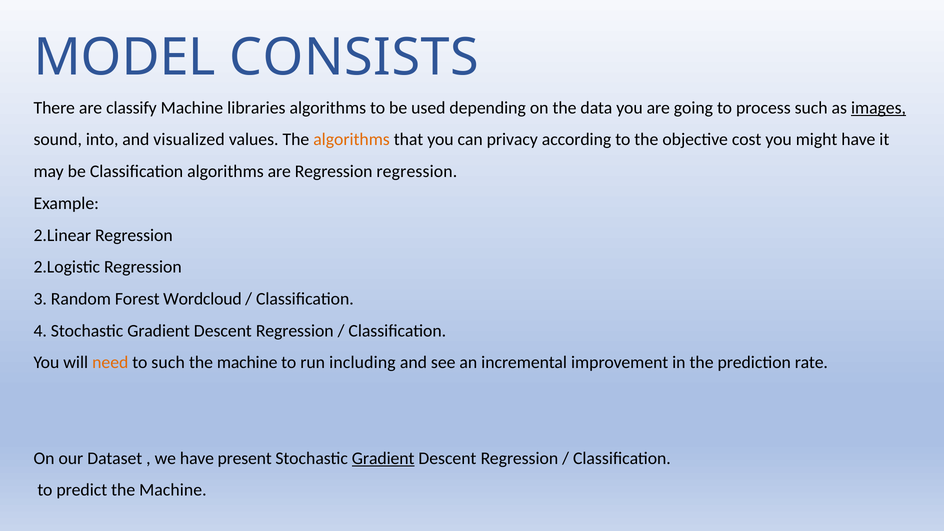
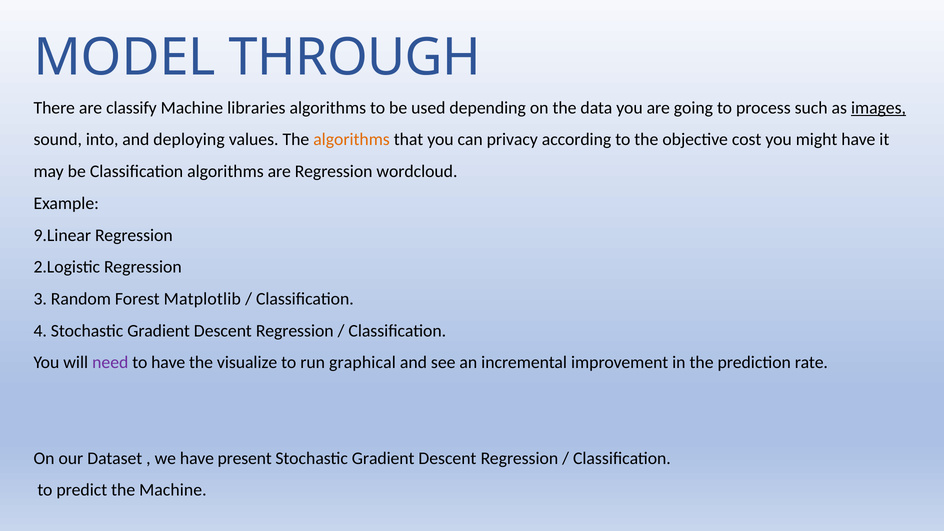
CONSISTS: CONSISTS -> THROUGH (355, 58)
visualized: visualized -> deploying (189, 140)
Regression regression: regression -> wordcloud (417, 171)
2.Linear: 2.Linear -> 9.Linear (62, 235)
Wordcloud: Wordcloud -> Matplotlib (202, 299)
need colour: orange -> purple (110, 363)
to such: such -> have (168, 363)
machine: machine -> visualize (247, 363)
including: including -> graphical (362, 363)
Gradient underline: present -> none (383, 458)
